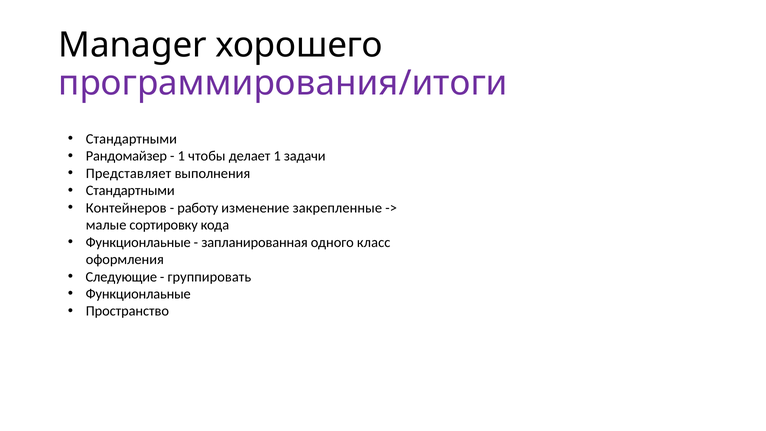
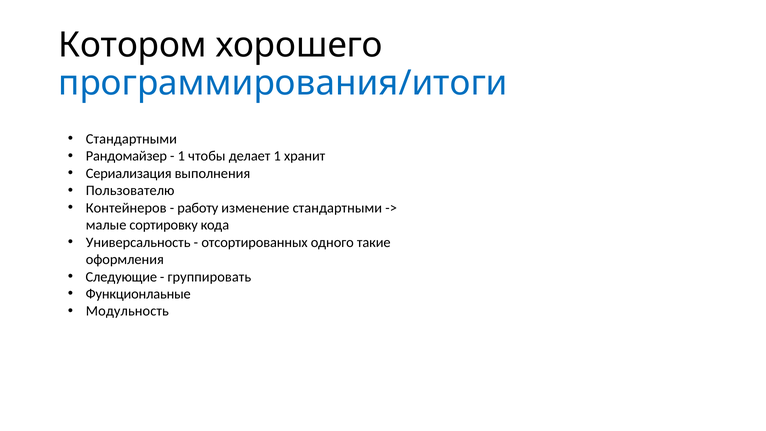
Manager: Manager -> Котором (133, 45)
программирования/итоги colour: purple -> blue (283, 83)
задачи: задачи -> хранит (305, 156)
Представляет: Представляет -> Сериализация (129, 173)
Стандартными: Стандартными -> Пользователю (130, 191)
изменение закрепленные: закрепленные -> стандартными (337, 208)
Функционлаьные: Функционлаьные -> Универсальность (138, 242)
запланированная: запланированная -> отсортированных (255, 242)
класс: класс -> такие (374, 242)
Пространство: Пространство -> Модульность (127, 311)
